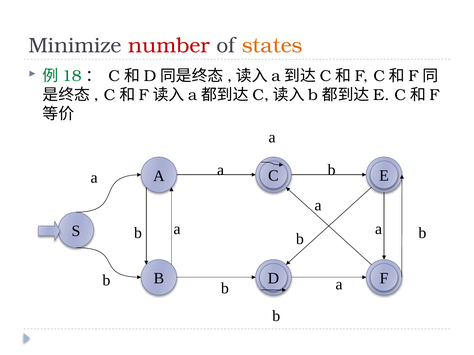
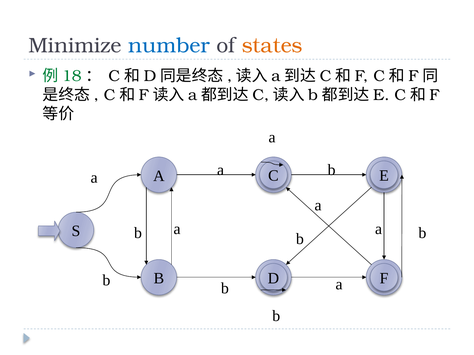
number colour: red -> blue (169, 46)
